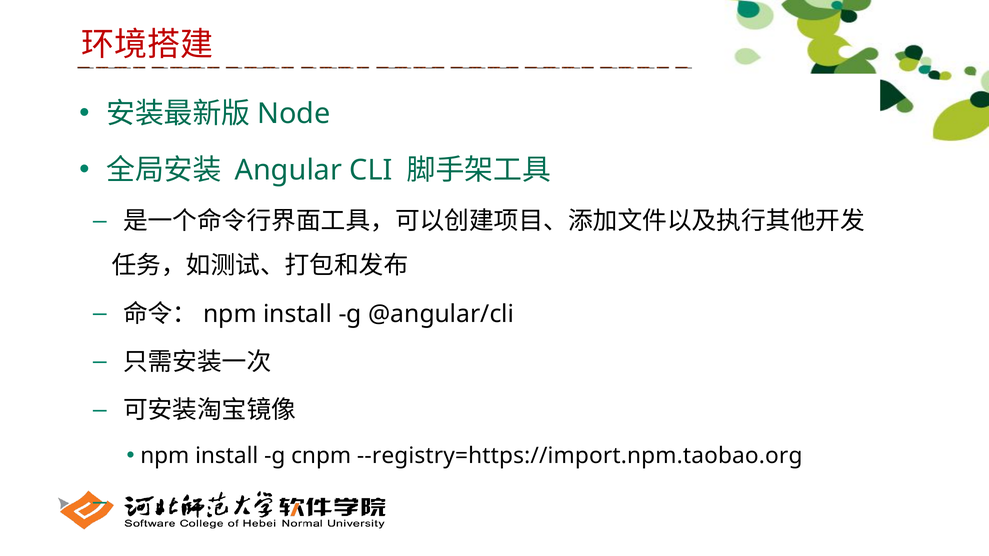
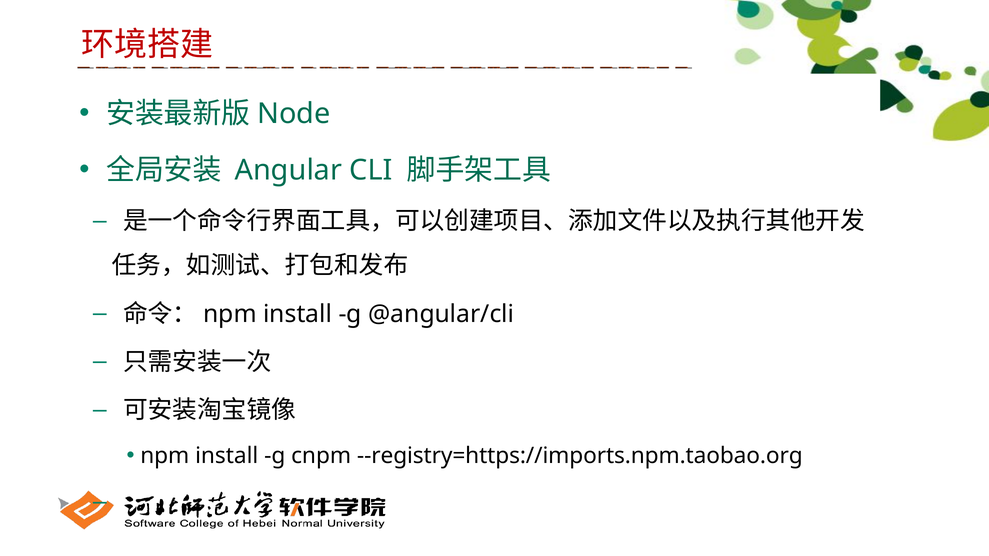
--registry=https://import.npm.taobao.org: --registry=https://import.npm.taobao.org -> --registry=https://imports.npm.taobao.org (580, 456)
